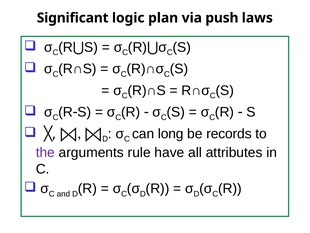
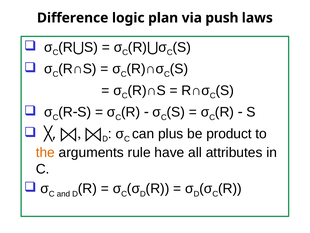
Significant: Significant -> Difference (73, 18)
long: long -> plus (171, 133)
records: records -> product (229, 133)
the colour: purple -> orange (45, 152)
